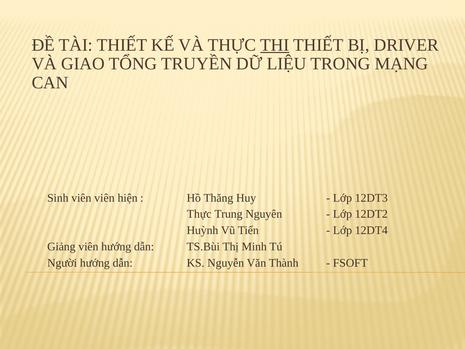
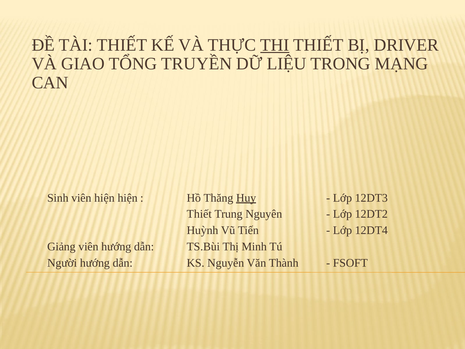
viên viên: viên -> hiện (104, 198)
Huy underline: none -> present (246, 198)
Thực: Thực -> Thiết (199, 214)
